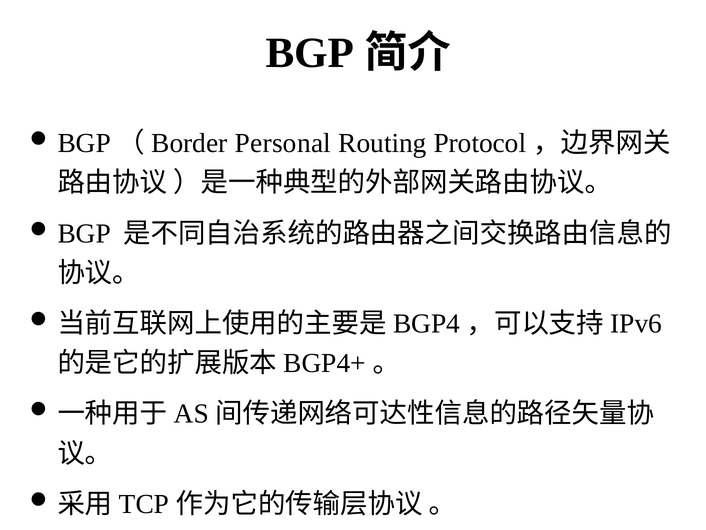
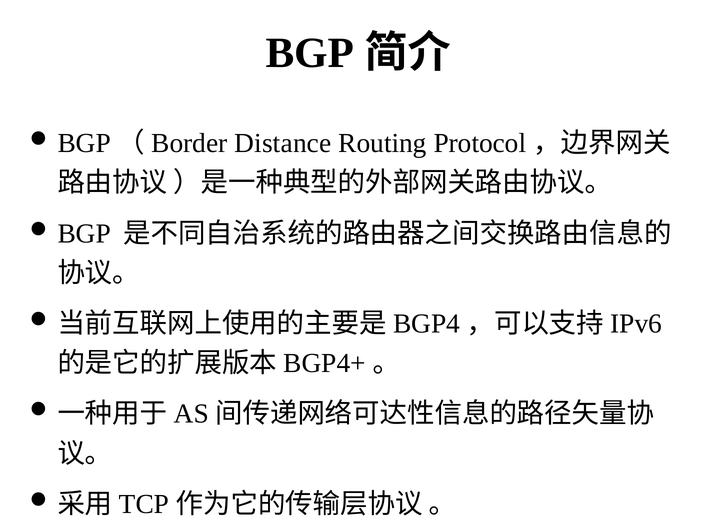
Personal: Personal -> Distance (283, 143)
